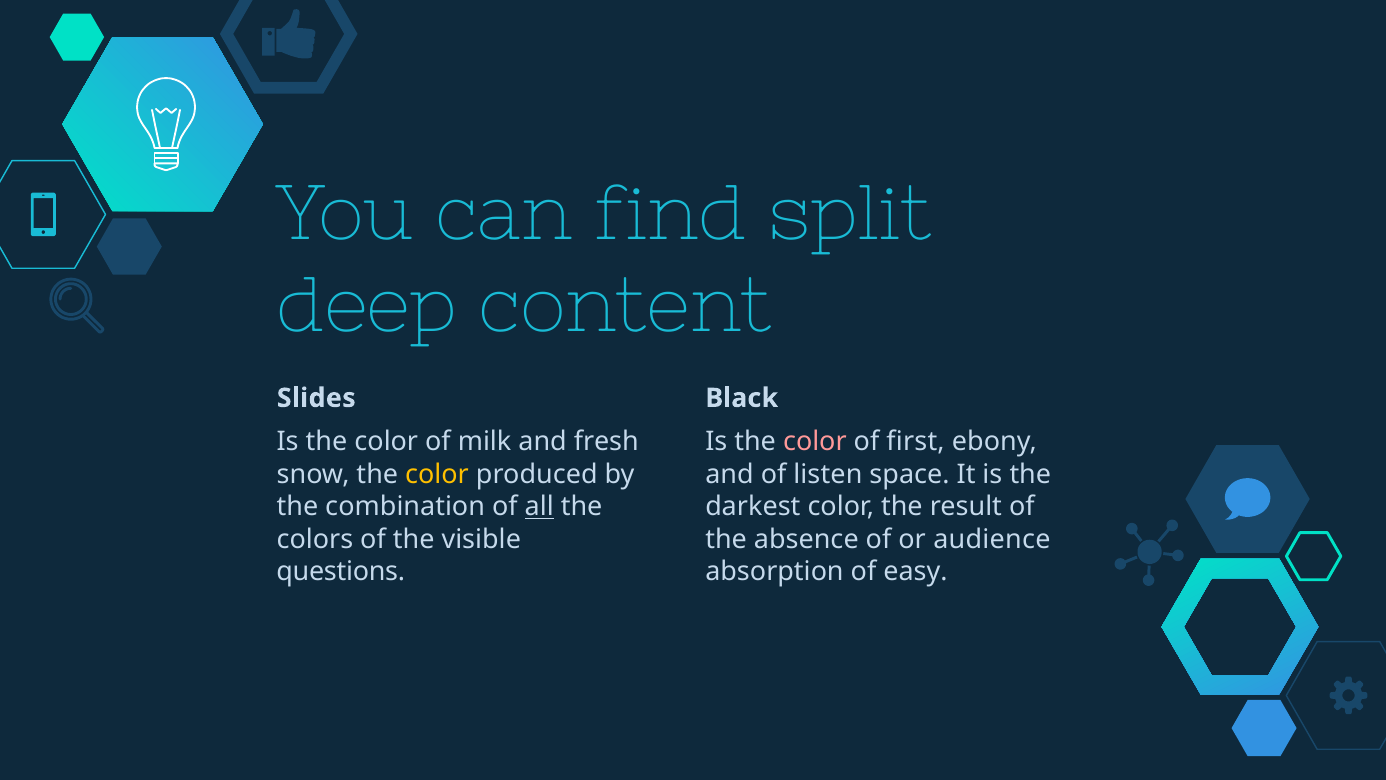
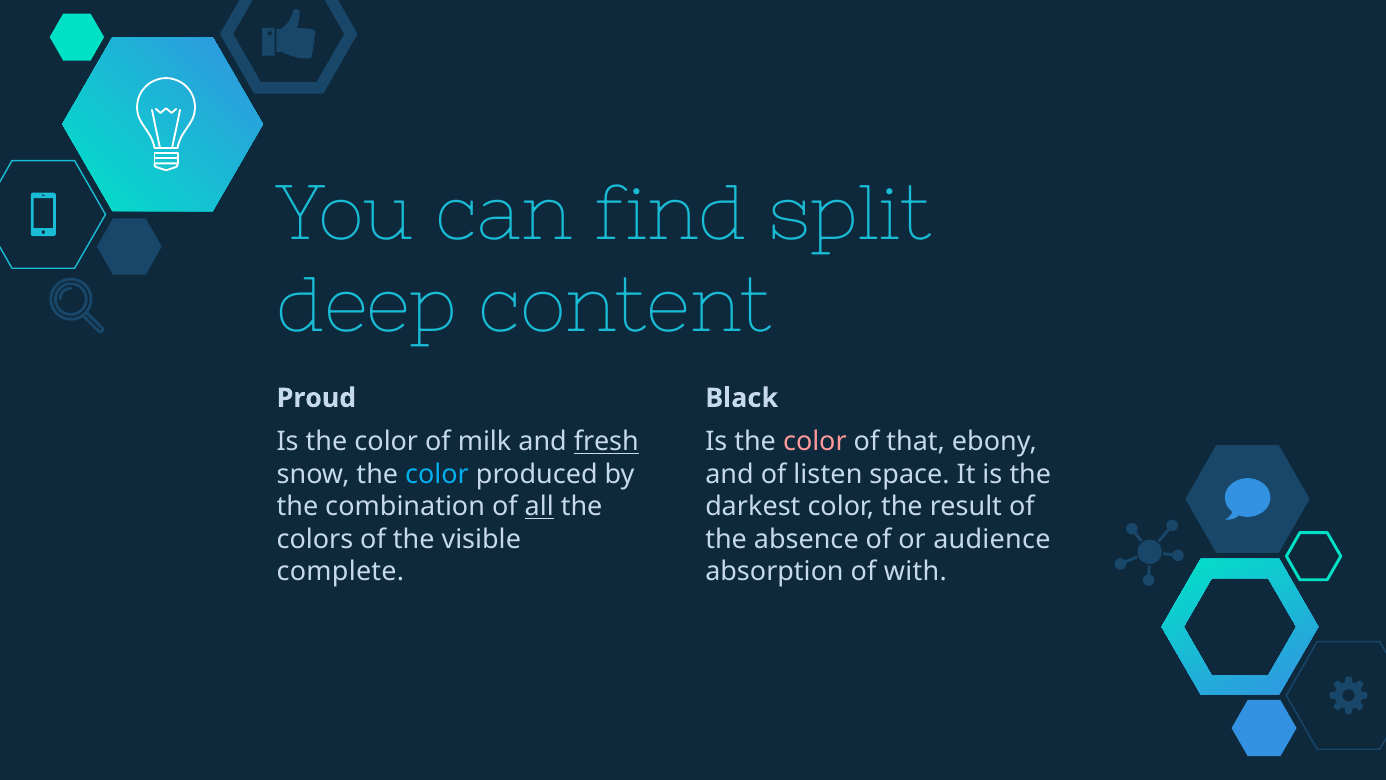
Slides: Slides -> Proud (316, 398)
fresh underline: none -> present (606, 442)
first: first -> that (916, 442)
color colour: yellow -> light blue (437, 474)
questions: questions -> complete (340, 571)
easy: easy -> with (915, 571)
